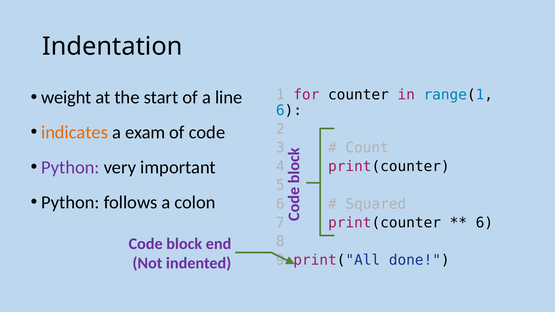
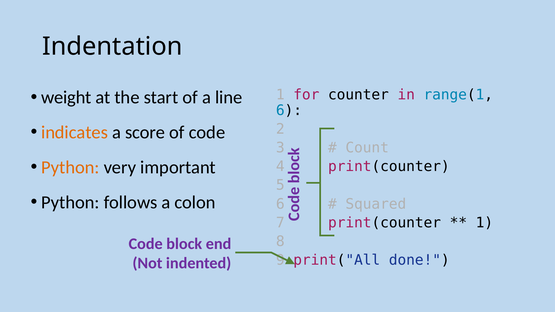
exam: exam -> score (145, 133)
Python colour: purple -> orange (70, 167)
6: 6 -> 1 (484, 223)
